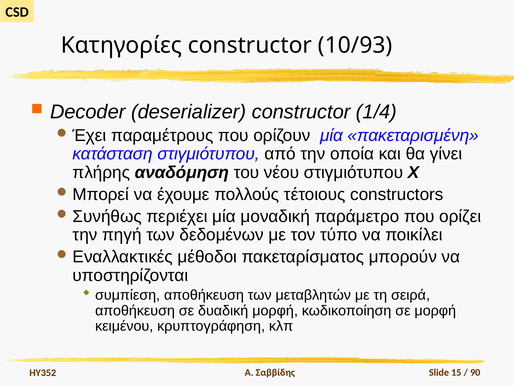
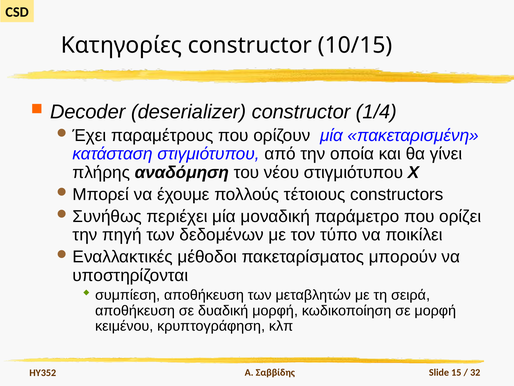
10/93: 10/93 -> 10/15 (355, 45)
90: 90 -> 32 (475, 372)
